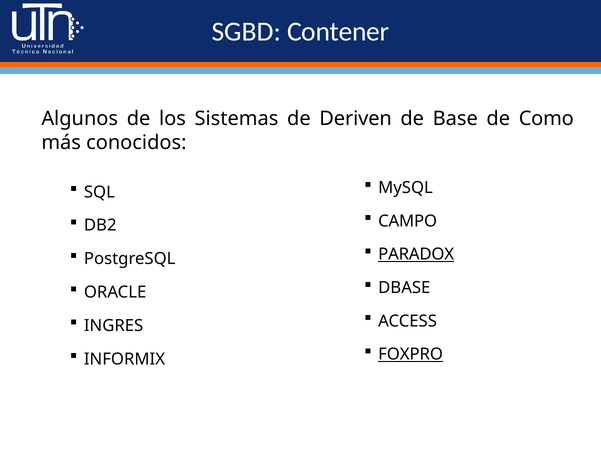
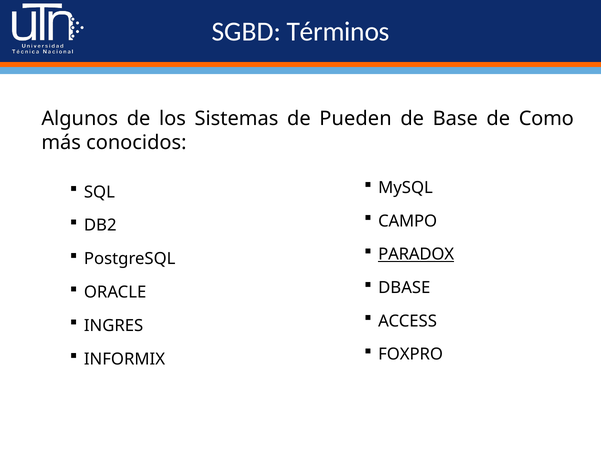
Contener: Contener -> Términos (338, 32)
Deriven: Deriven -> Pueden (356, 119)
FOXPRO underline: present -> none (411, 355)
